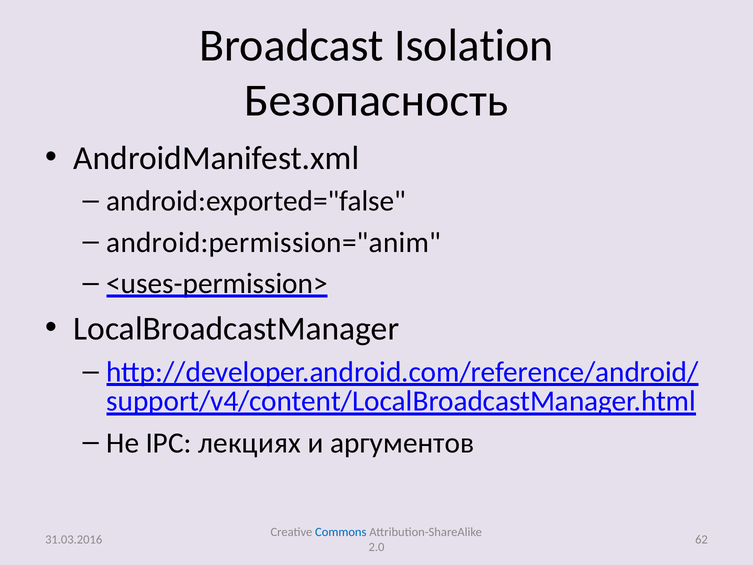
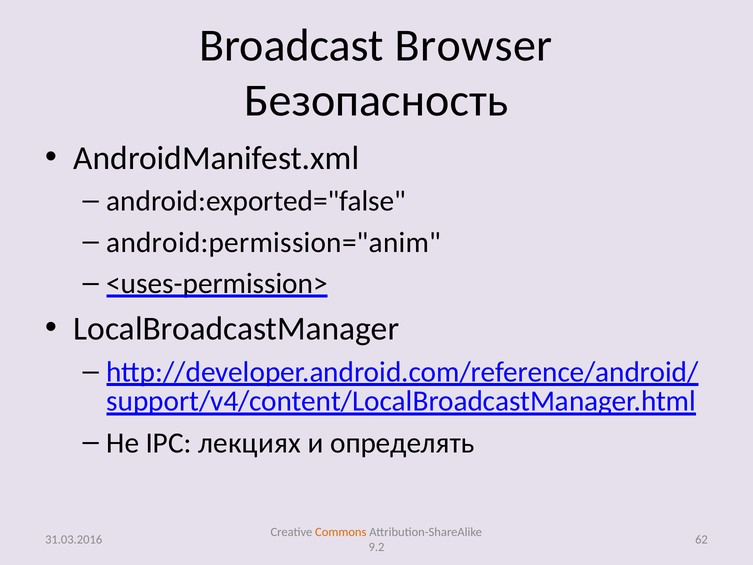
Isolation: Isolation -> Browser (474, 45)
аргументов: аргументов -> определять (402, 443)
Commons colour: blue -> orange (341, 532)
2.0: 2.0 -> 9.2 (376, 547)
